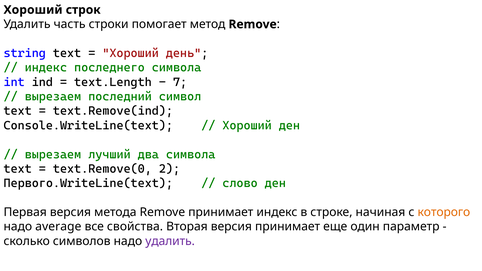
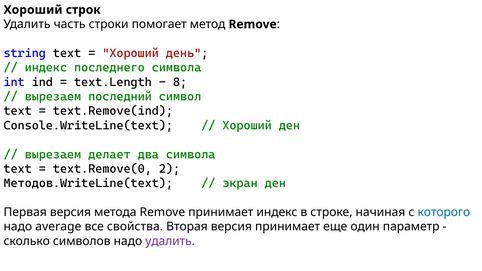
7: 7 -> 8 (180, 82)
лучший: лучший -> делает (109, 154)
Первого.WriteLine(text: Первого.WriteLine(text -> Методов.WriteLine(text (88, 183)
слово: слово -> экран (240, 183)
которого colour: orange -> blue (444, 212)
